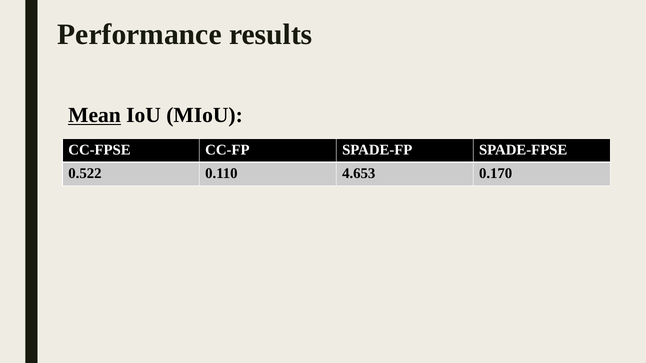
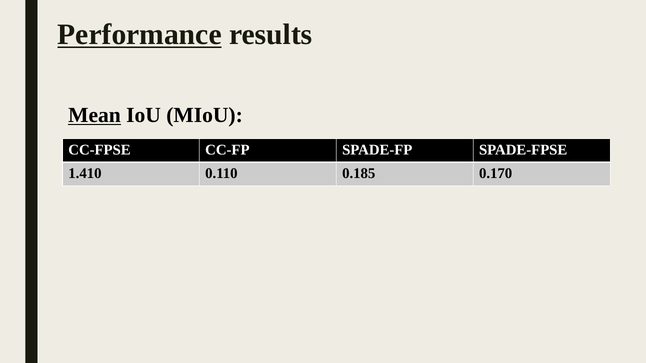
Performance underline: none -> present (140, 35)
0.522: 0.522 -> 1.410 (85, 174)
4.653: 4.653 -> 0.185 (359, 174)
